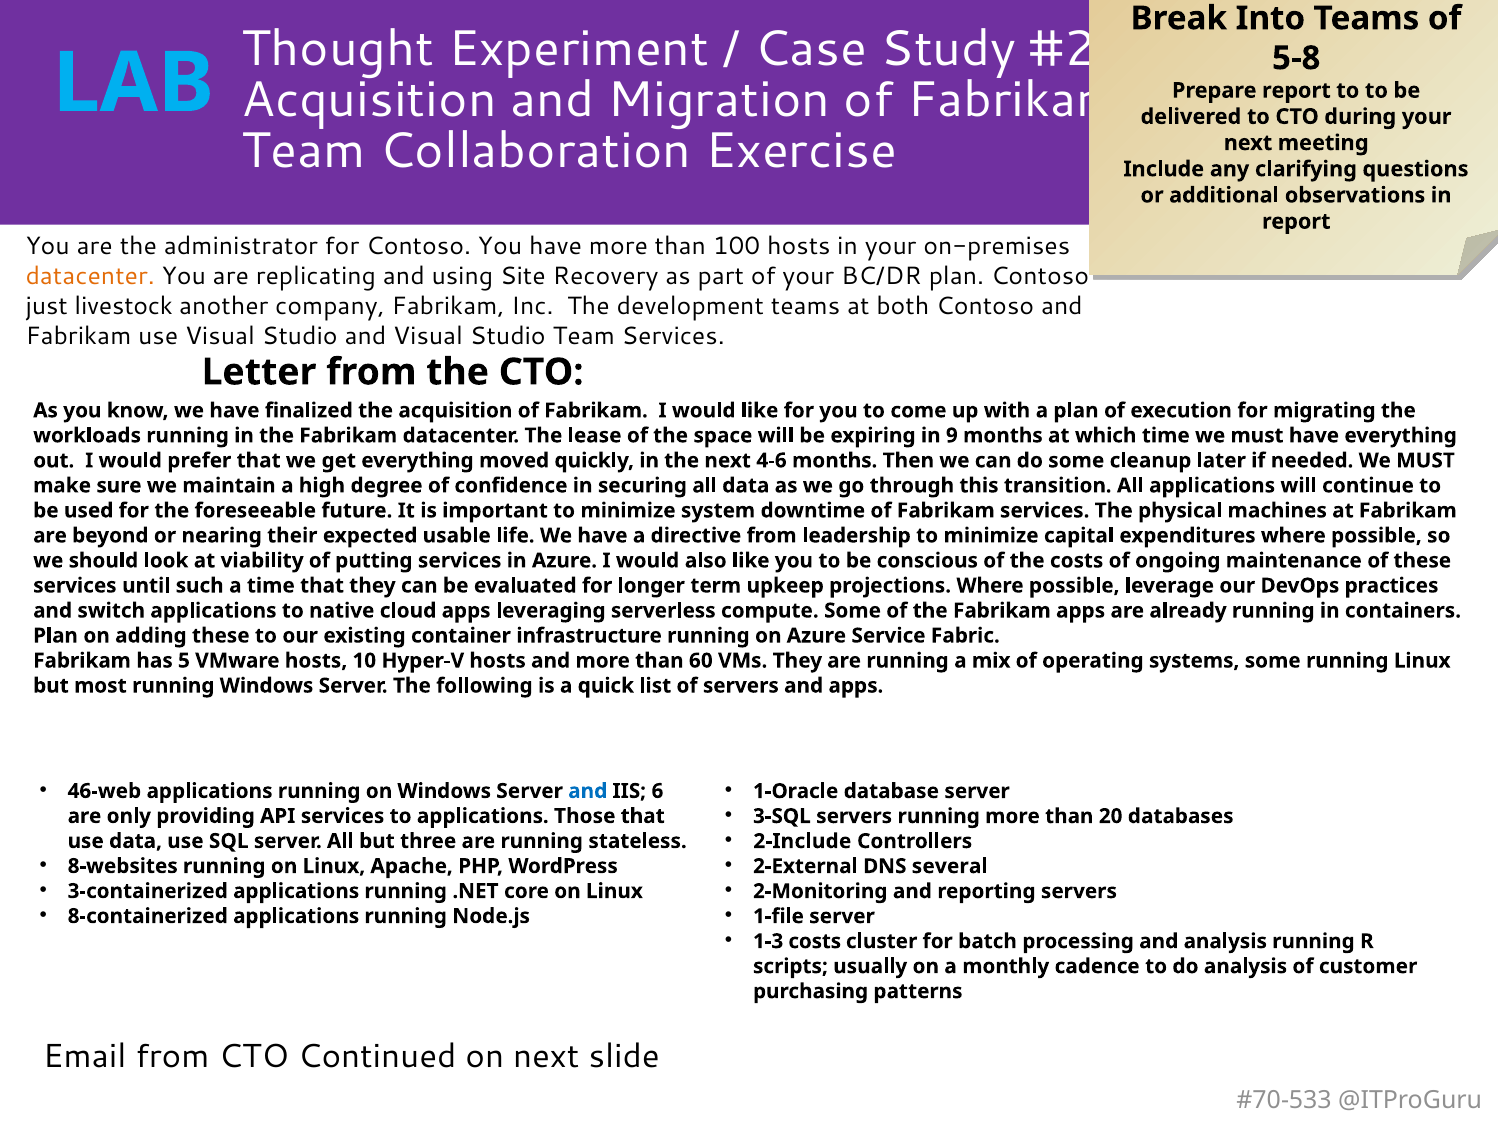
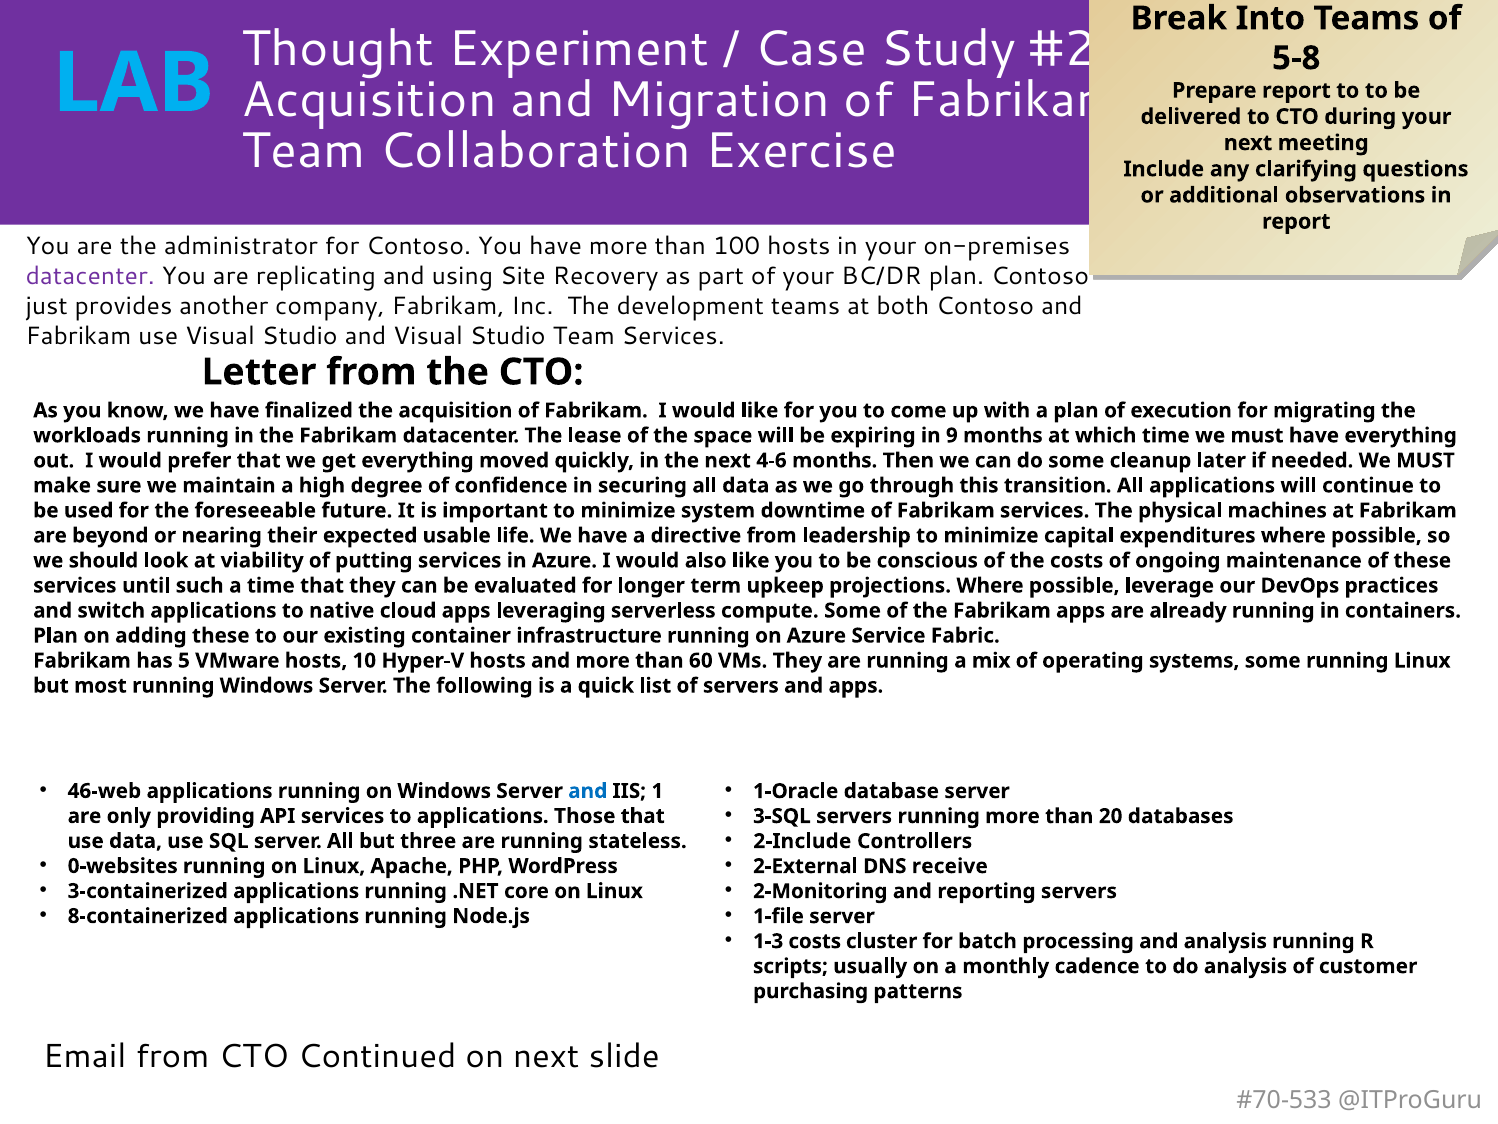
datacenter colour: orange -> purple (90, 276)
livestock: livestock -> provides (124, 306)
6: 6 -> 1 (657, 791)
8-websites: 8-websites -> 0-websites (123, 866)
several: several -> receive (950, 866)
